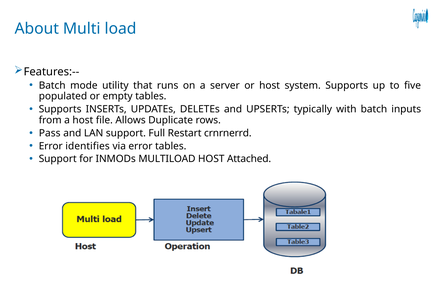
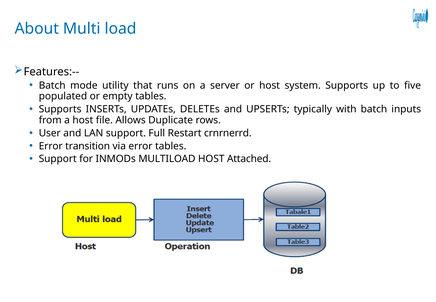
Pass: Pass -> User (50, 133)
identifies: identifies -> transition (88, 146)
